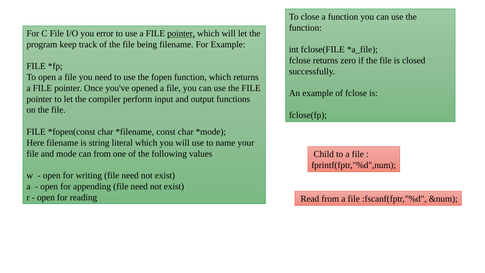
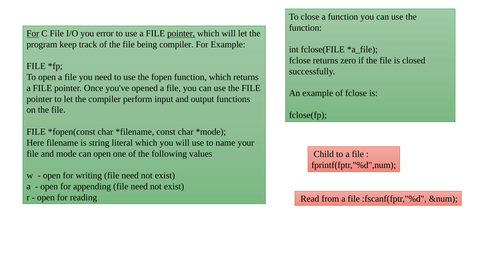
For underline: none -> present (33, 34)
being filename: filename -> compiler (176, 44)
can from: from -> open (102, 154)
